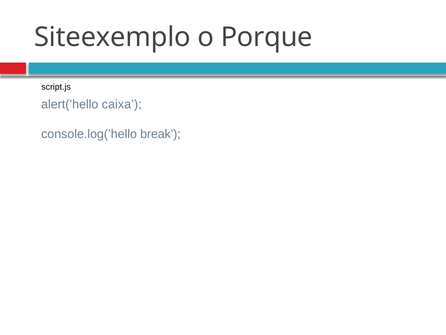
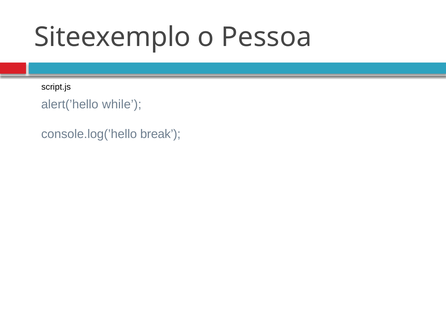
Porque: Porque -> Pessoa (266, 37)
caixa: caixa -> while (122, 104)
